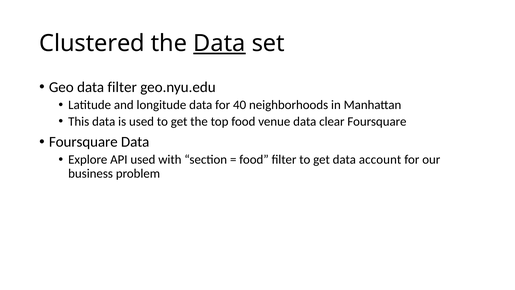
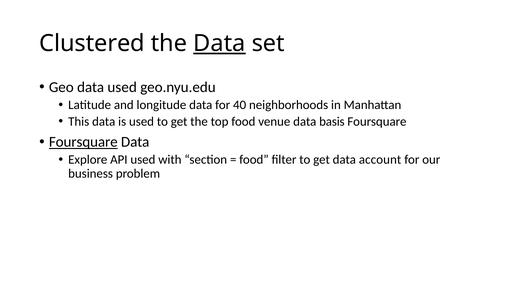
data filter: filter -> used (122, 87)
clear: clear -> basis (332, 121)
Foursquare underline: none -> present (83, 142)
